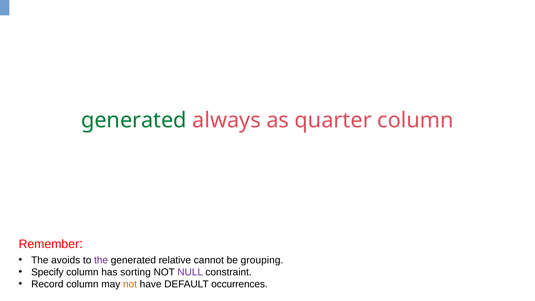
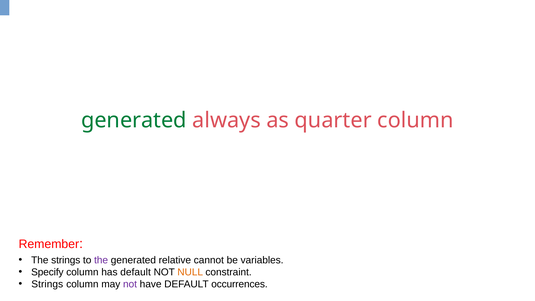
The avoids: avoids -> strings (66, 260)
grouping: grouping -> variables (262, 260)
has sorting: sorting -> default (136, 272)
NULL colour: purple -> orange (190, 272)
Record: Record -> Strings (47, 284)
not colour: orange -> purple (130, 284)
